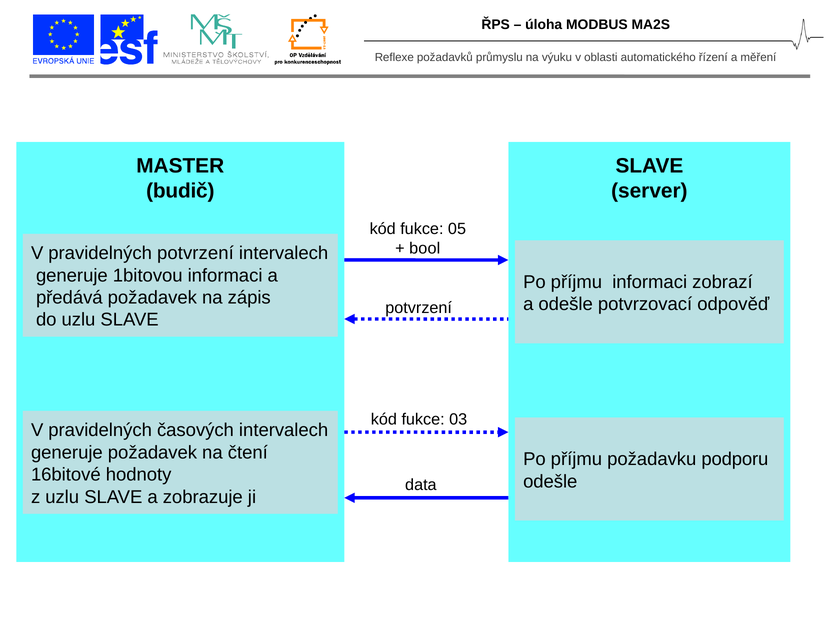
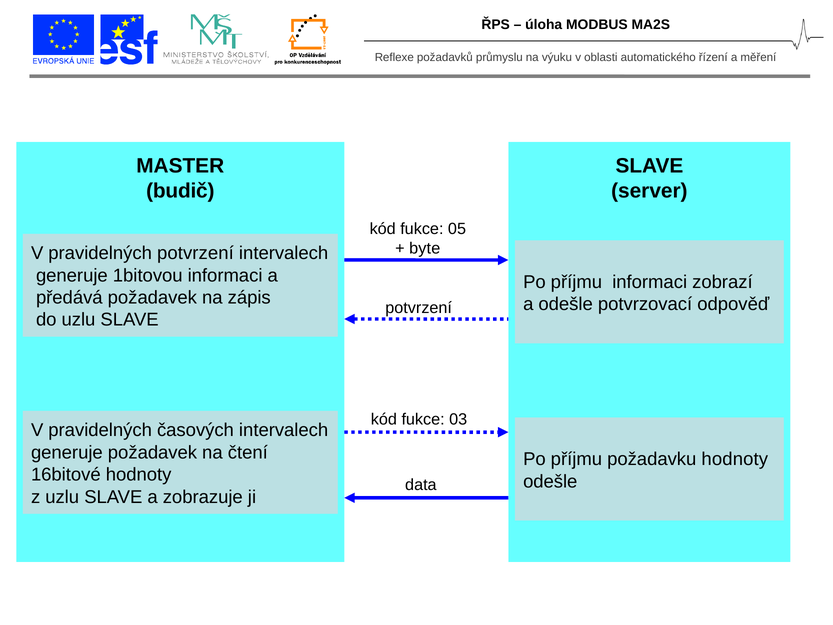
bool: bool -> byte (425, 248)
požadavku podporu: podporu -> hodnoty (735, 459)
